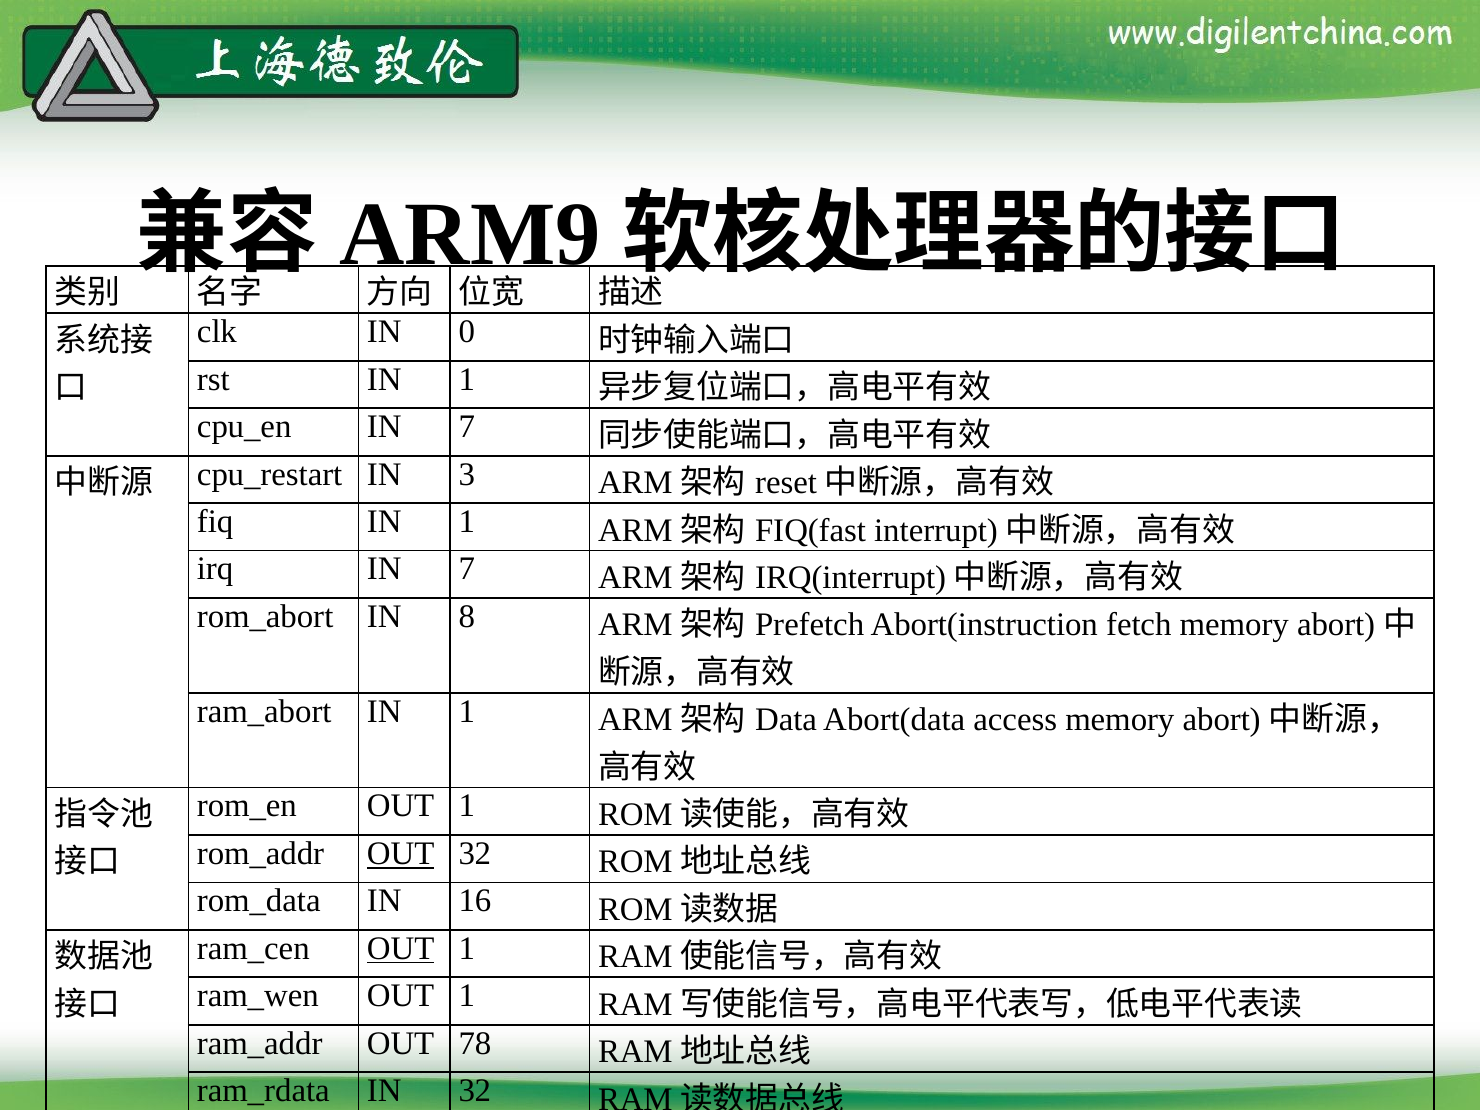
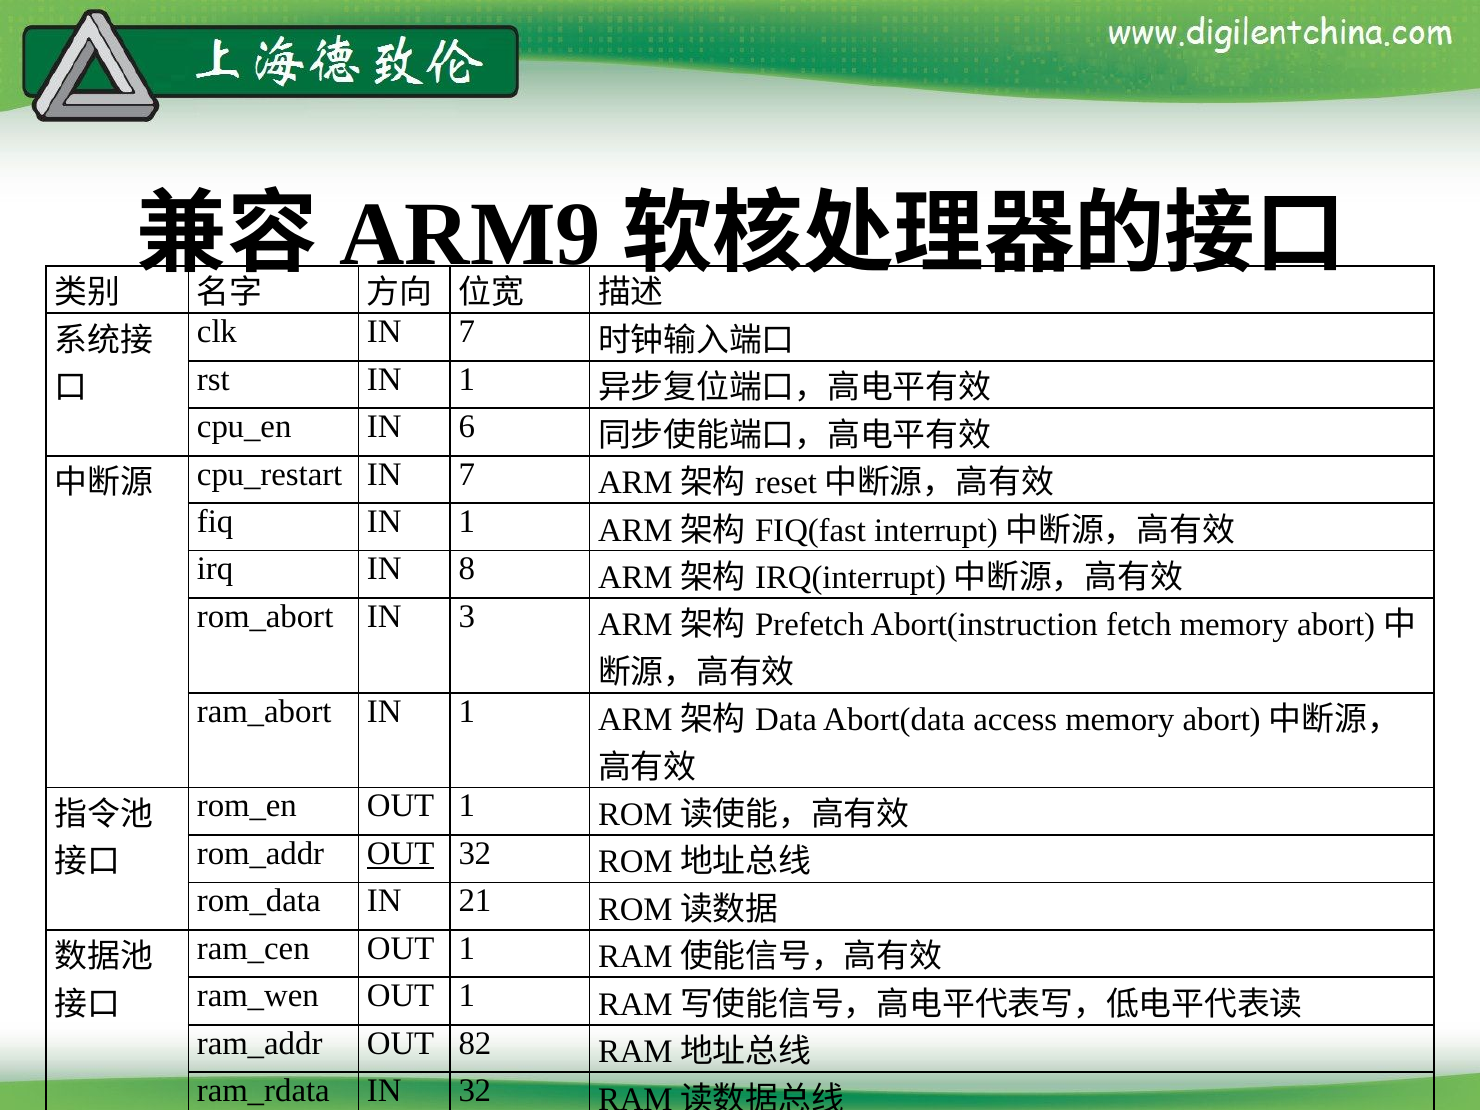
clk IN 0: 0 -> 7 (467, 332)
7: 7 -> 6 (467, 427)
3: 3 -> 7 (467, 474)
irq IN 7: 7 -> 8 (467, 569)
8: 8 -> 3 (467, 616)
16: 16 -> 21 (475, 901)
OUT underline: present -> none (401, 948)
78: 78 -> 82 (475, 1043)
